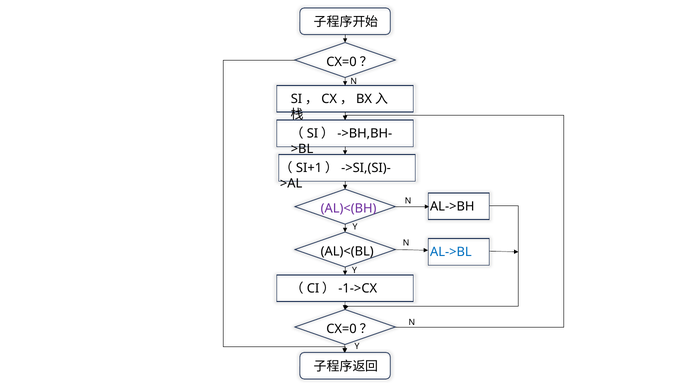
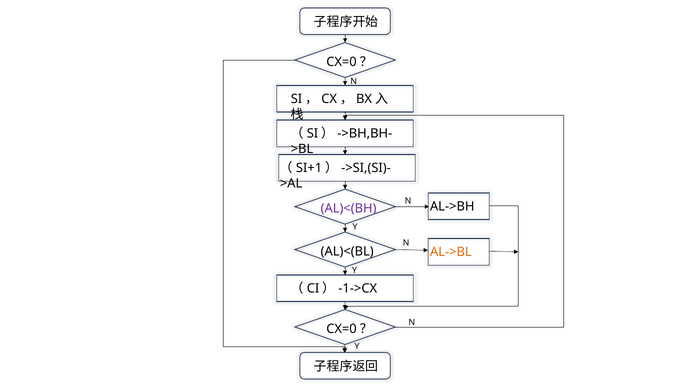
AL->BL colour: blue -> orange (451, 252)
